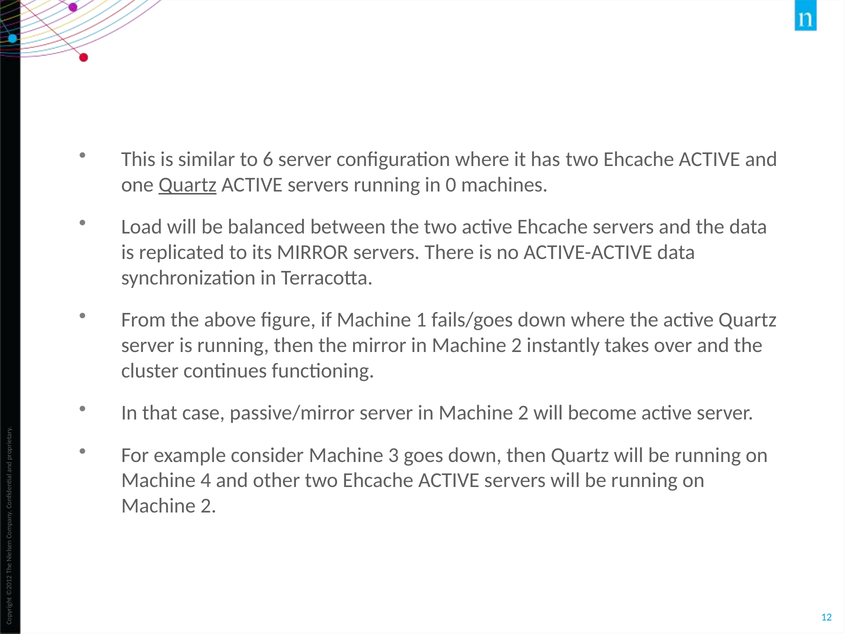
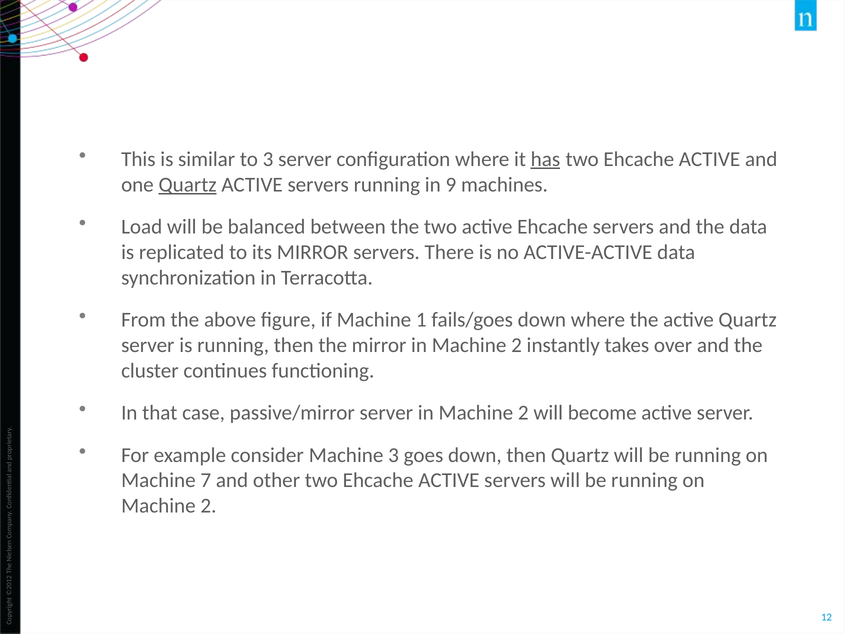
to 6: 6 -> 3 (268, 159)
has underline: none -> present (545, 159)
in 0: 0 -> 9 (451, 185)
4: 4 -> 7 (206, 480)
